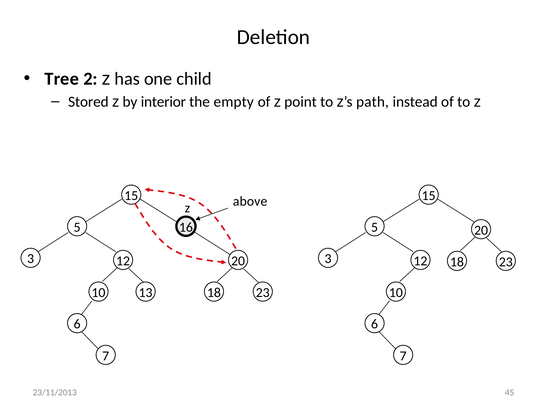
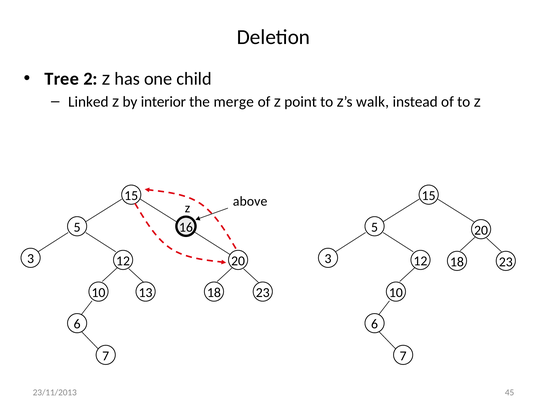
Stored: Stored -> Linked (88, 102)
empty: empty -> merge (234, 102)
path: path -> walk (372, 102)
